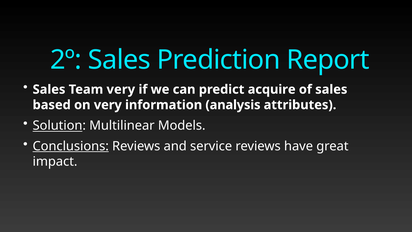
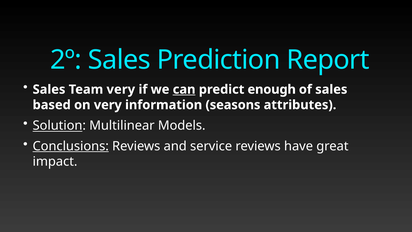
can underline: none -> present (184, 89)
acquire: acquire -> enough (272, 89)
analysis: analysis -> seasons (233, 105)
